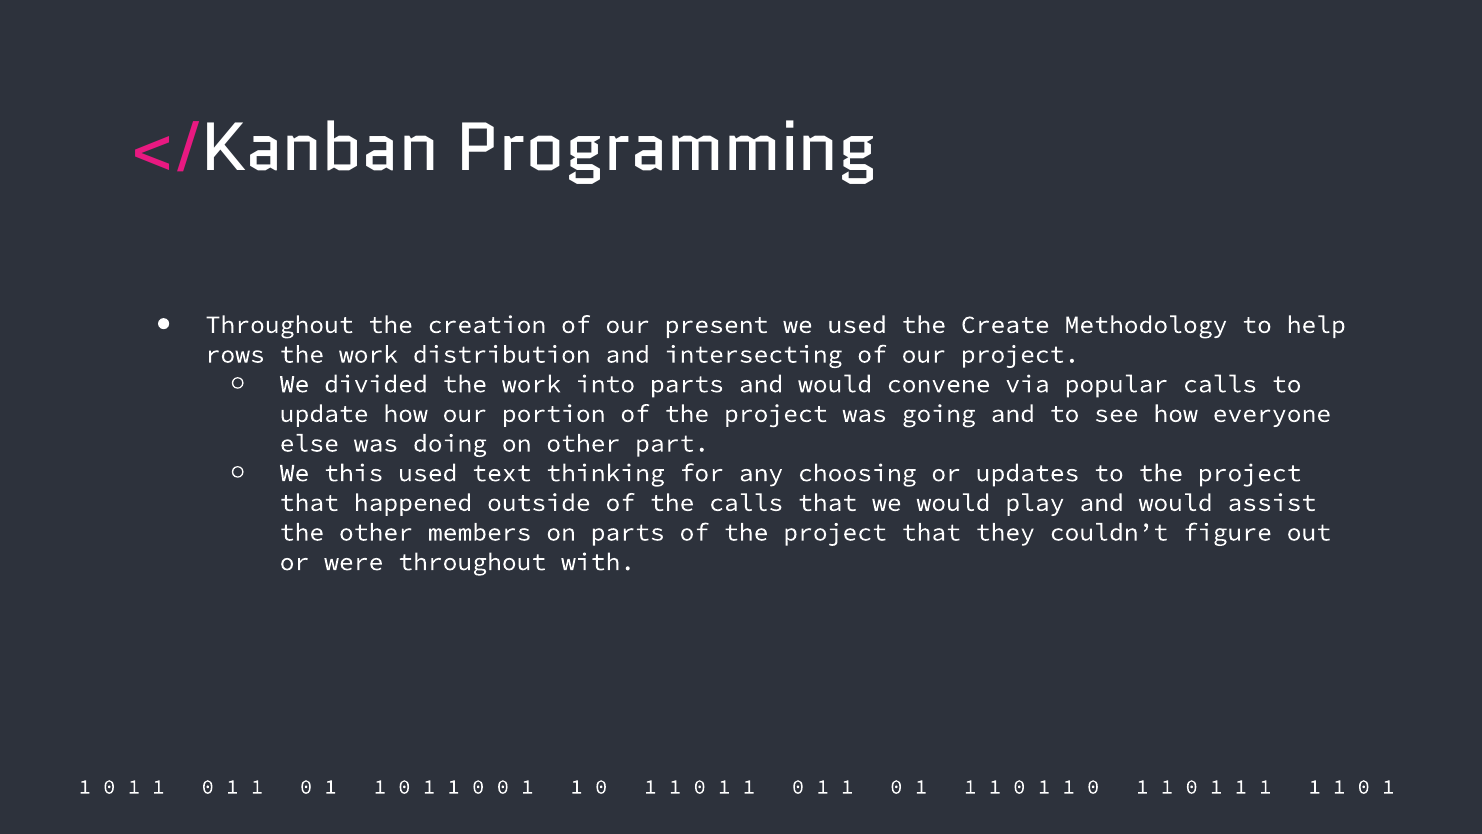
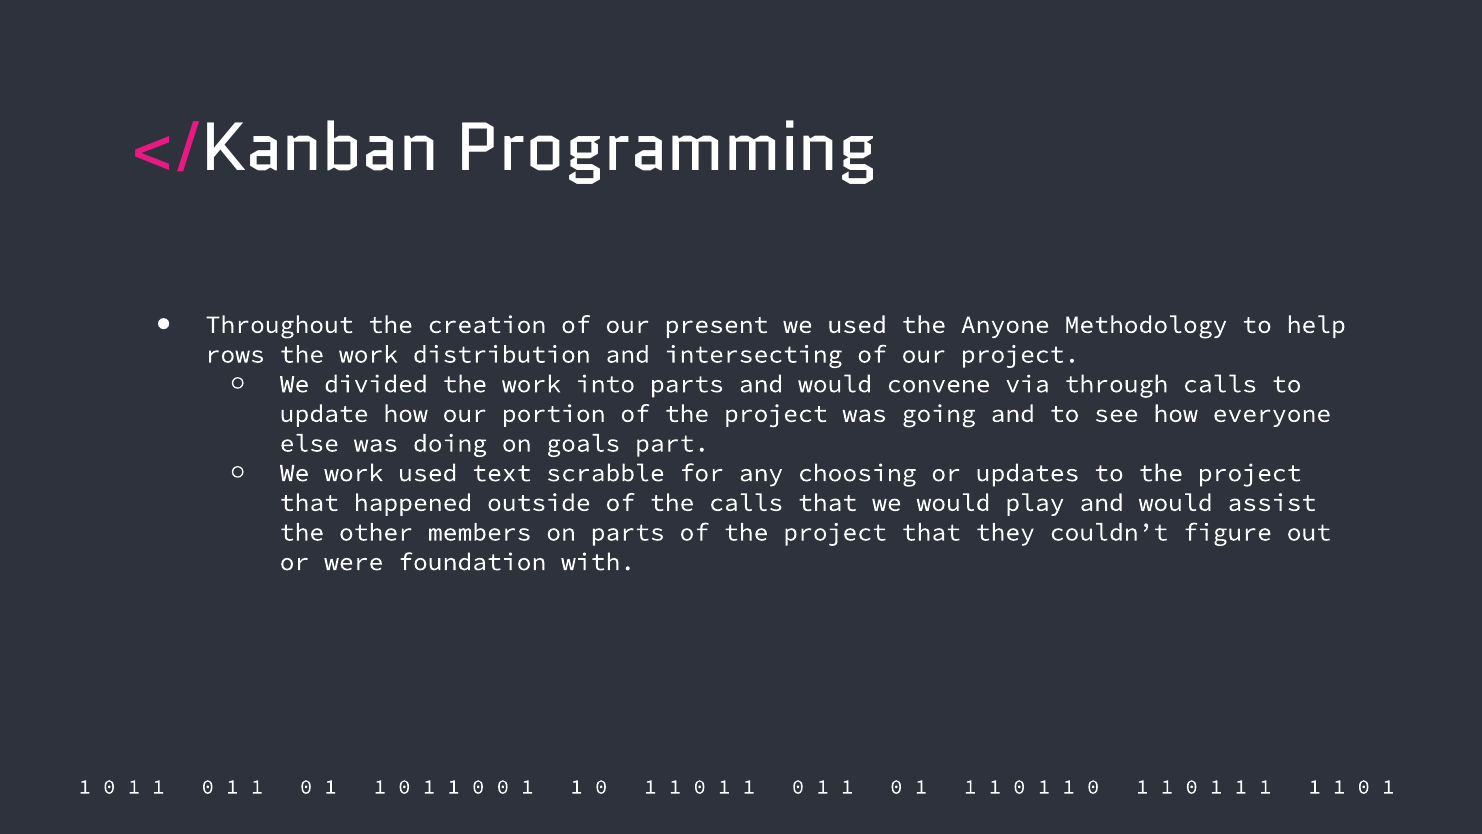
Create: Create -> Anyone (1005, 325)
popular: popular -> through (1116, 384)
on other: other -> goals (583, 443)
We this: this -> work (354, 473)
thinking: thinking -> scrabble (606, 473)
were throughout: throughout -> foundation (472, 562)
